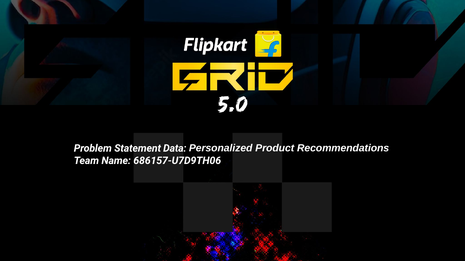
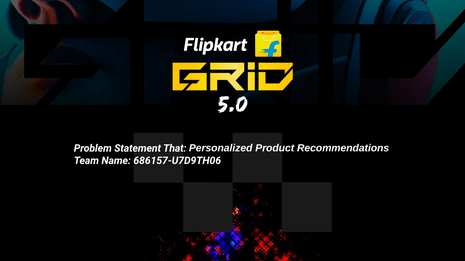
Data: Data -> That (175, 149)
